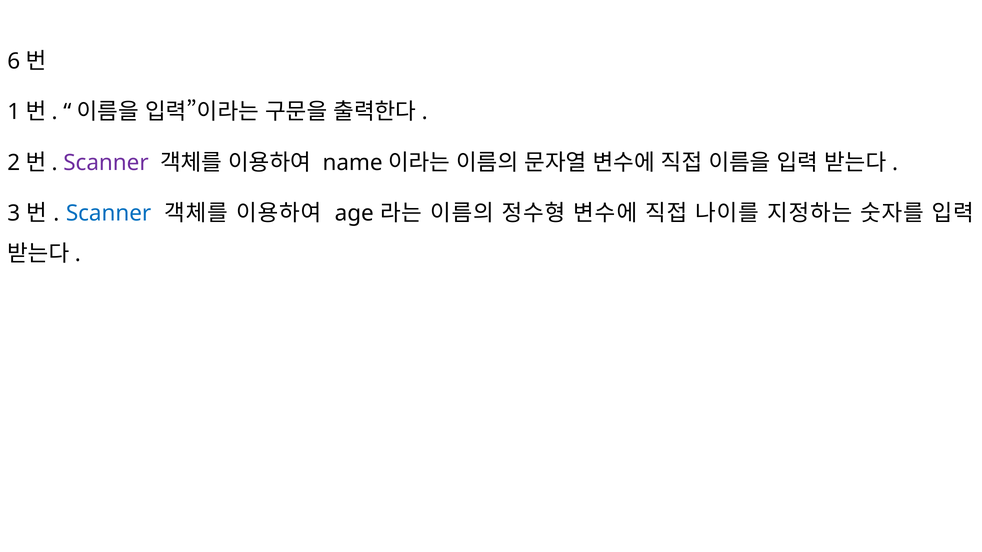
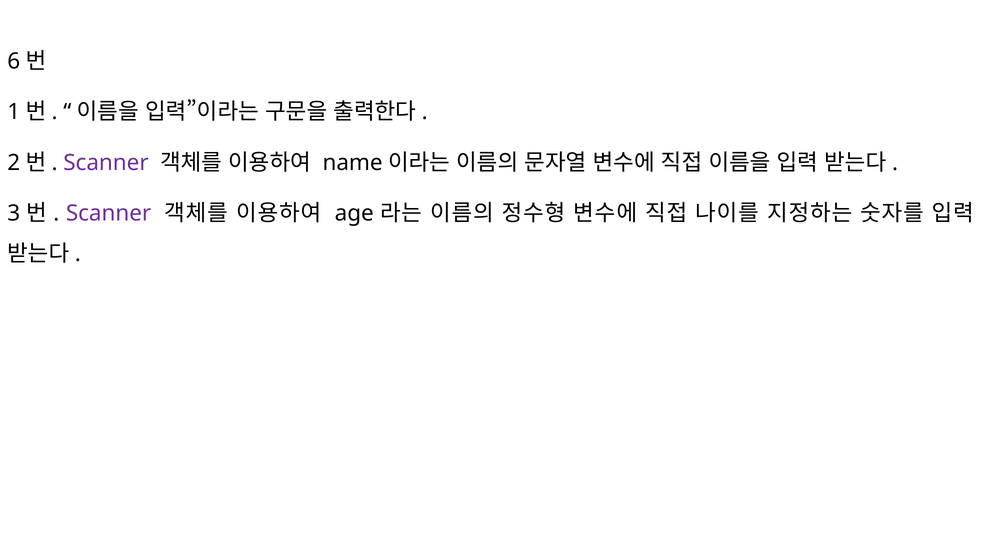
Scanner colour: blue -> purple (109, 213)
